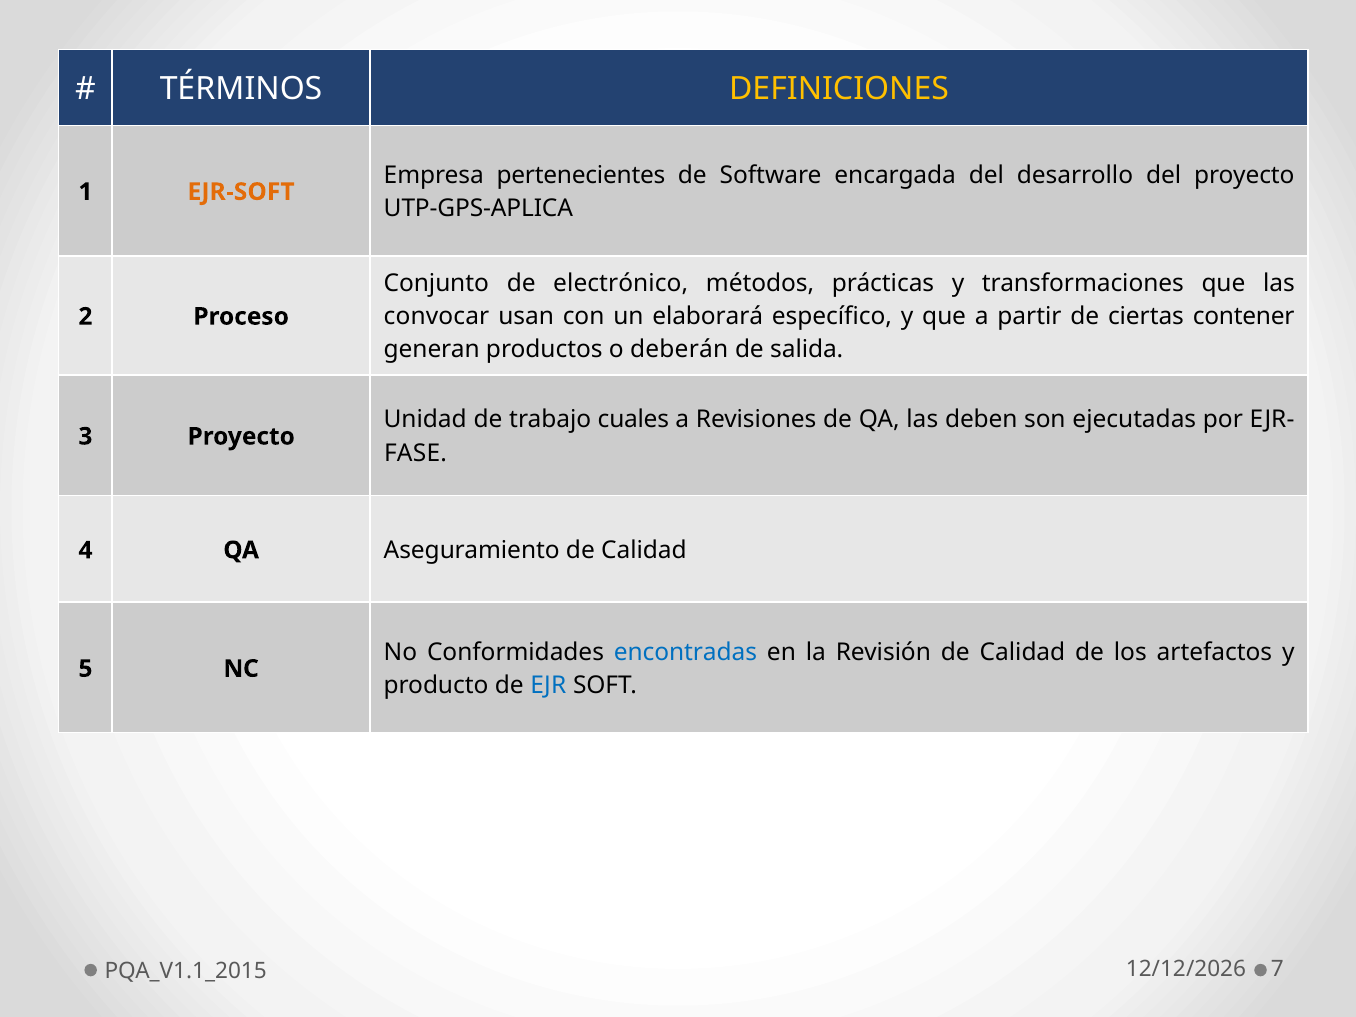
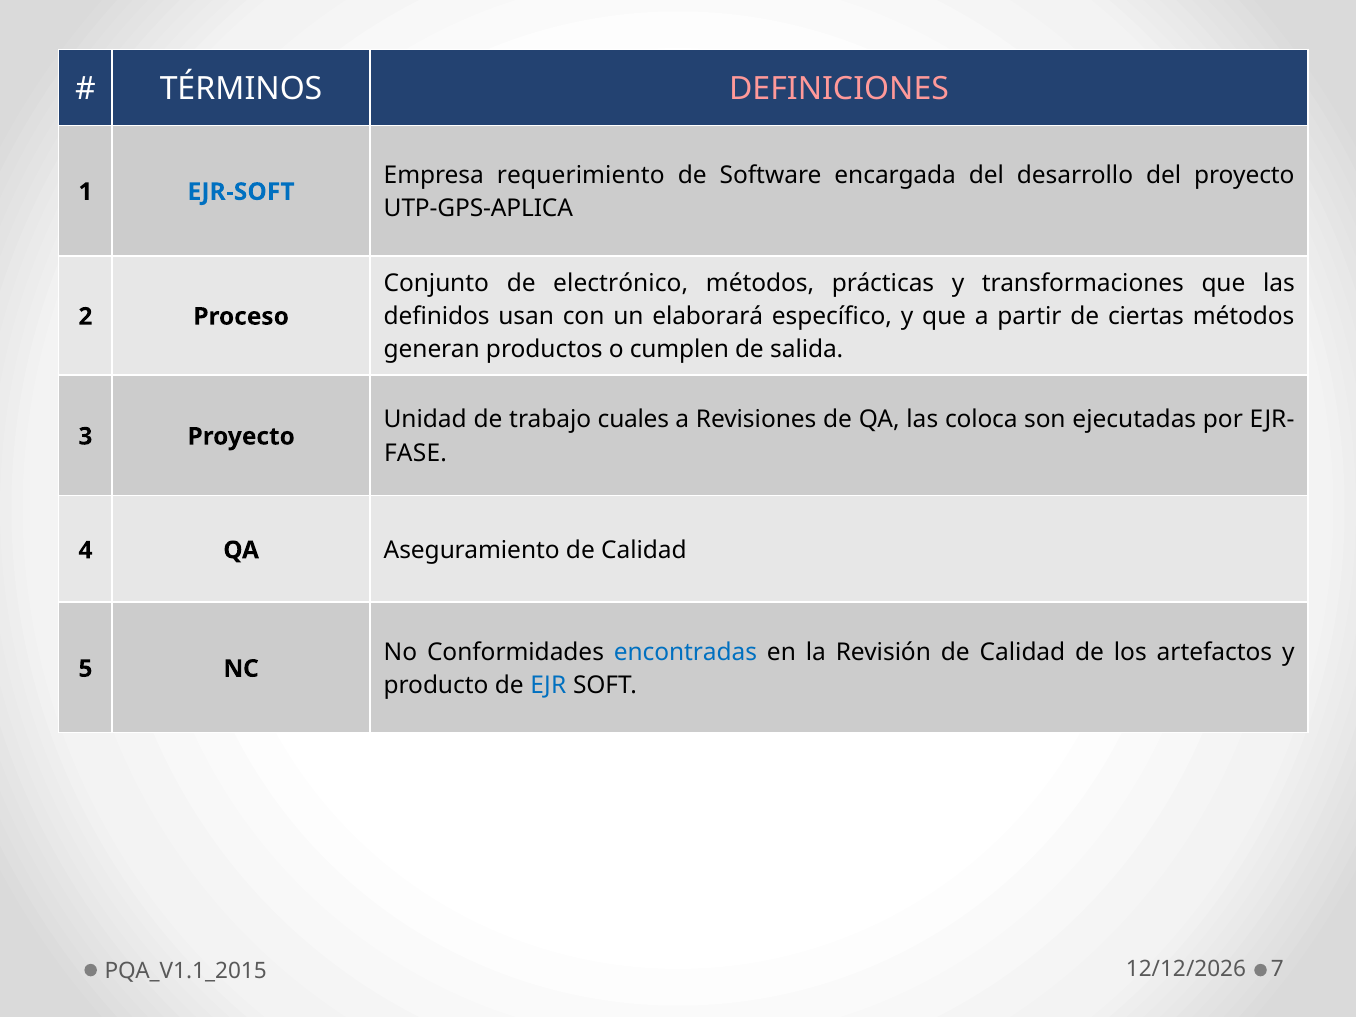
DEFINICIONES colour: yellow -> pink (839, 89)
pertenecientes: pertenecientes -> requerimiento (581, 175)
EJR-SOFT colour: orange -> blue (241, 192)
convocar: convocar -> definidos (437, 317)
ciertas contener: contener -> métodos (1244, 317)
deberán: deberán -> cumplen (679, 350)
deben: deben -> coloca (981, 420)
